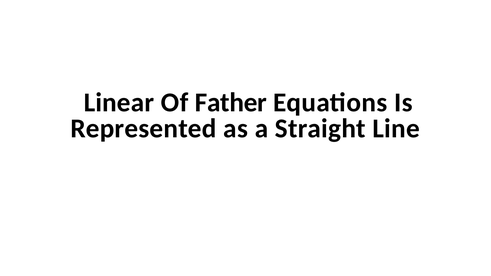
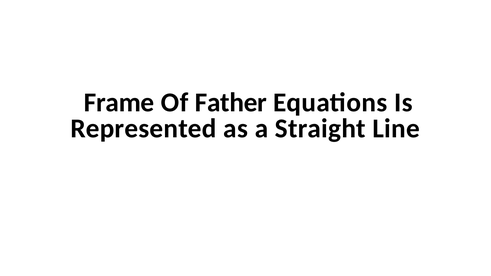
Linear: Linear -> Frame (119, 102)
